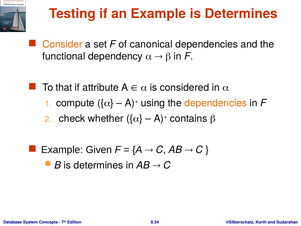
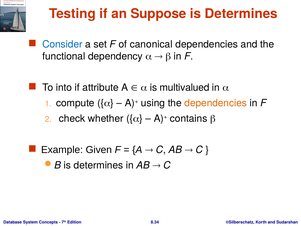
an Example: Example -> Suppose (158, 14)
Consider colour: orange -> blue (62, 44)
that: that -> into (64, 87)
considered: considered -> multivalued (185, 87)
